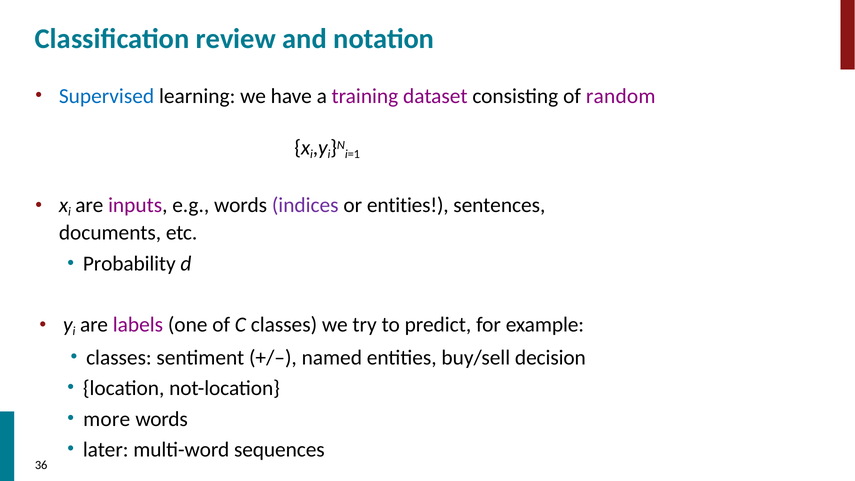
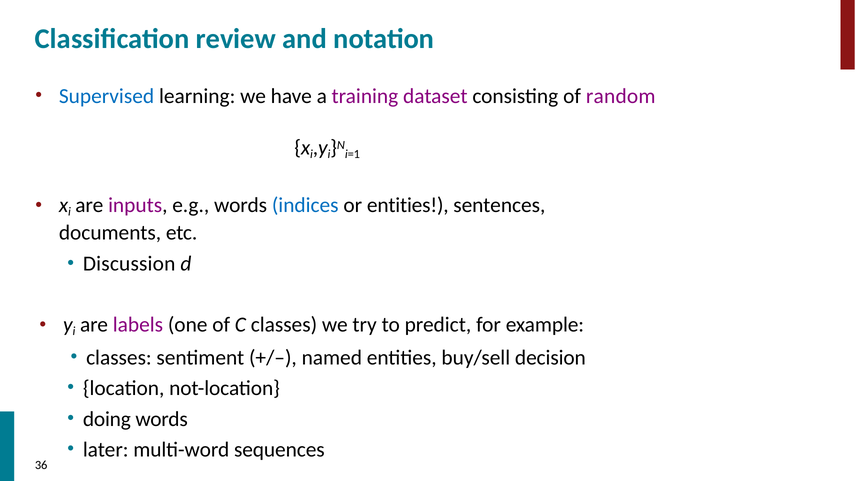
indices colour: purple -> blue (305, 205)
Probability: Probability -> Discussion (129, 264)
more: more -> doing (107, 419)
